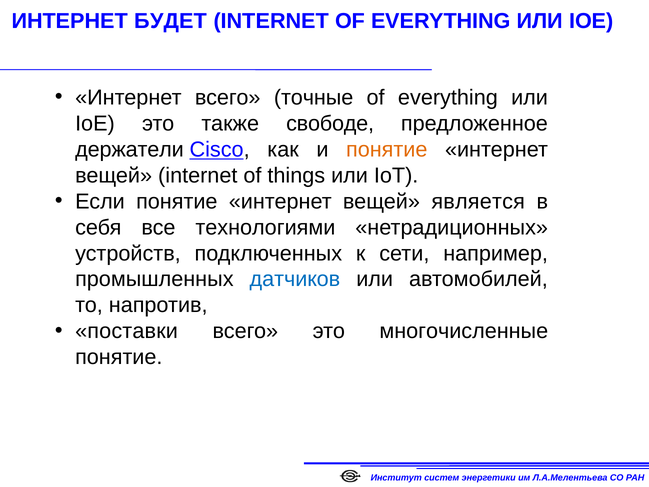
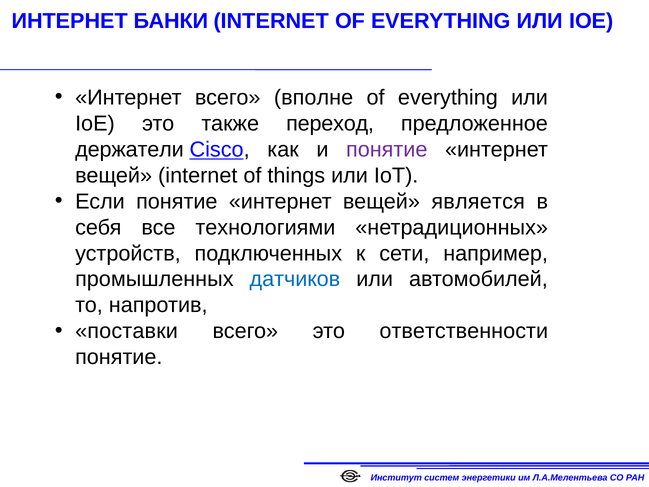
БУДЕТ: БУДЕТ -> БАНКИ (171, 21)
точные: точные -> вполне (314, 97)
свободе: свободе -> переход (330, 123)
понятие colour: orange -> purple (387, 149)
многочисленные: многочисленные -> ответственности (464, 331)
